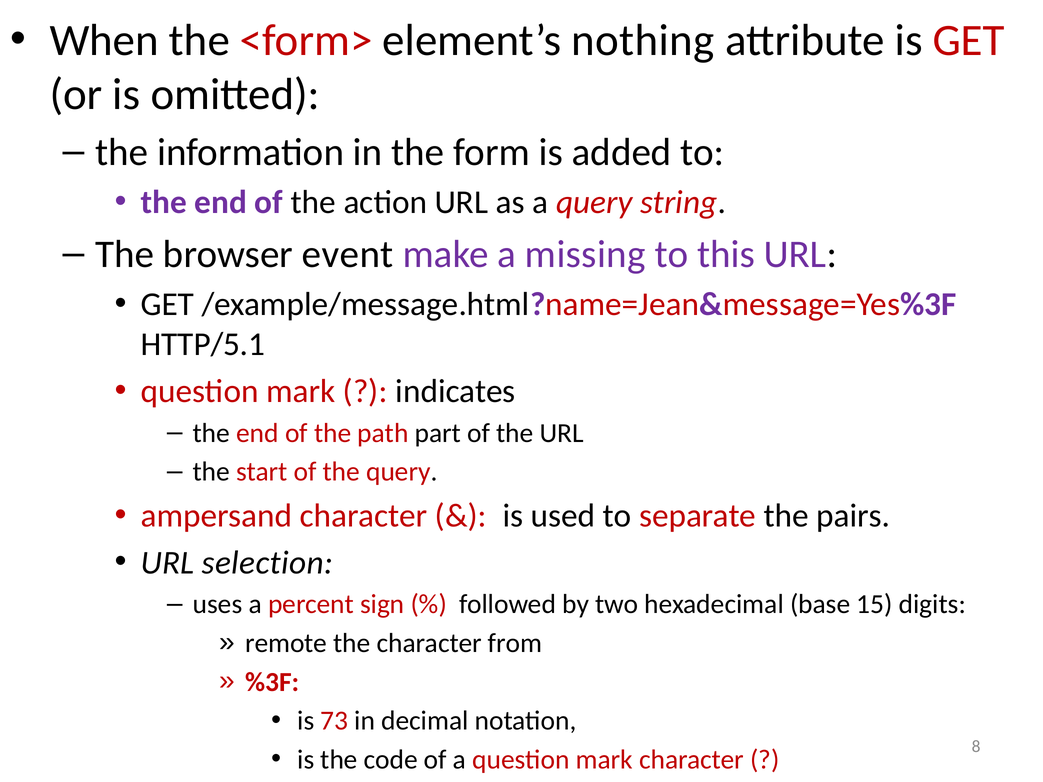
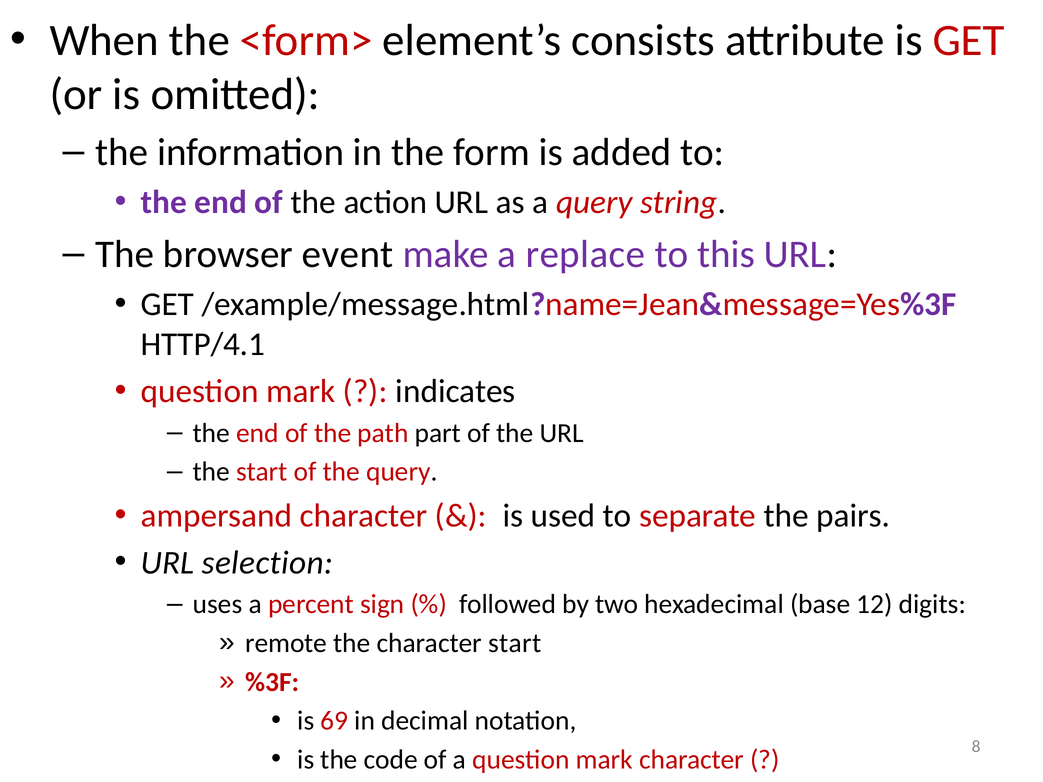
nothing: nothing -> consists (643, 40)
missing: missing -> replace (585, 254)
HTTP/5.1: HTTP/5.1 -> HTTP/4.1 (203, 344)
15: 15 -> 12 (874, 605)
character from: from -> start (515, 643)
73: 73 -> 69 (334, 721)
